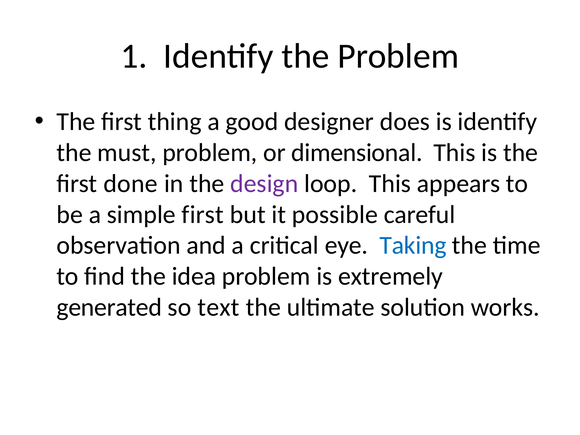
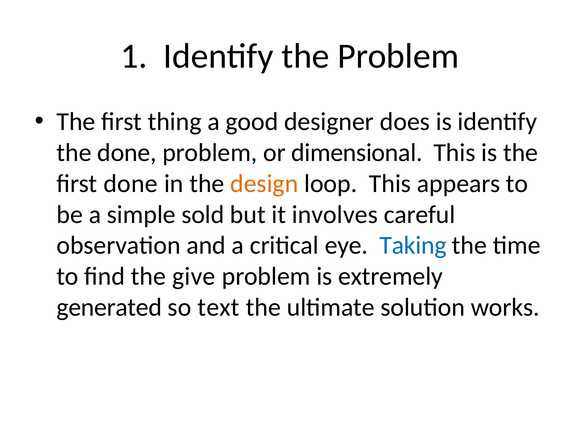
the must: must -> done (127, 153)
design colour: purple -> orange (264, 184)
simple first: first -> sold (203, 214)
possible: possible -> involves (335, 214)
idea: idea -> give (194, 276)
